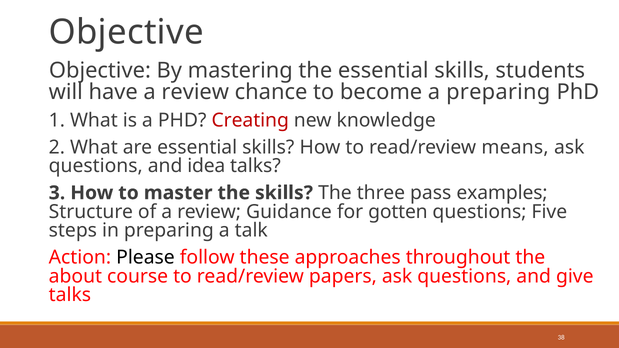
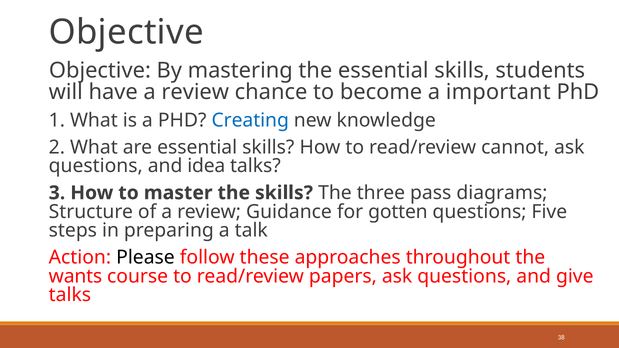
a preparing: preparing -> important (498, 92)
Creating colour: red -> blue (250, 120)
means: means -> cannot (515, 147)
examples: examples -> diagrams (502, 193)
about: about -> wants (75, 276)
